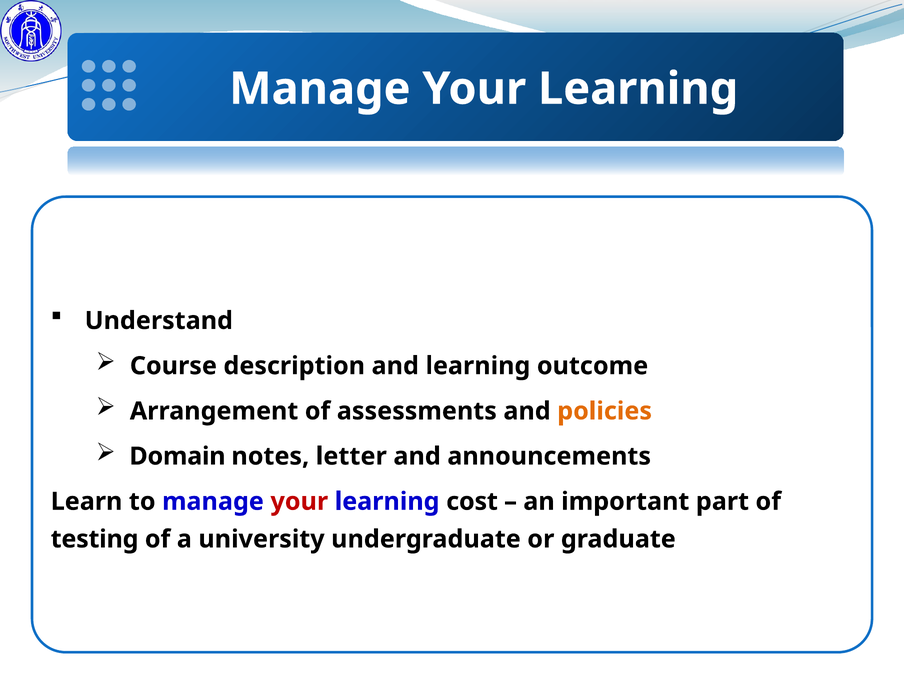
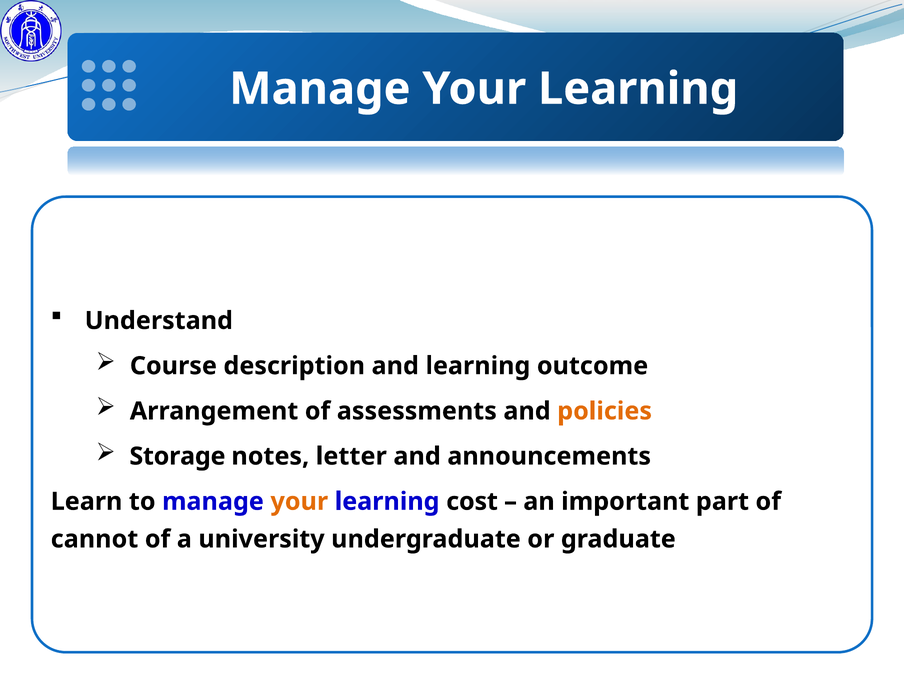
Domain: Domain -> Storage (177, 456)
your colour: red -> orange (299, 502)
testing: testing -> cannot (94, 539)
